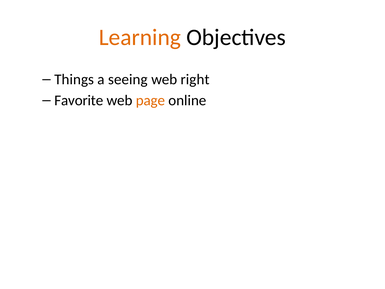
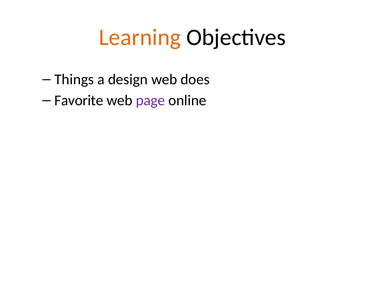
seeing: seeing -> design (128, 79)
right: right -> does (195, 79)
page colour: orange -> purple (150, 100)
